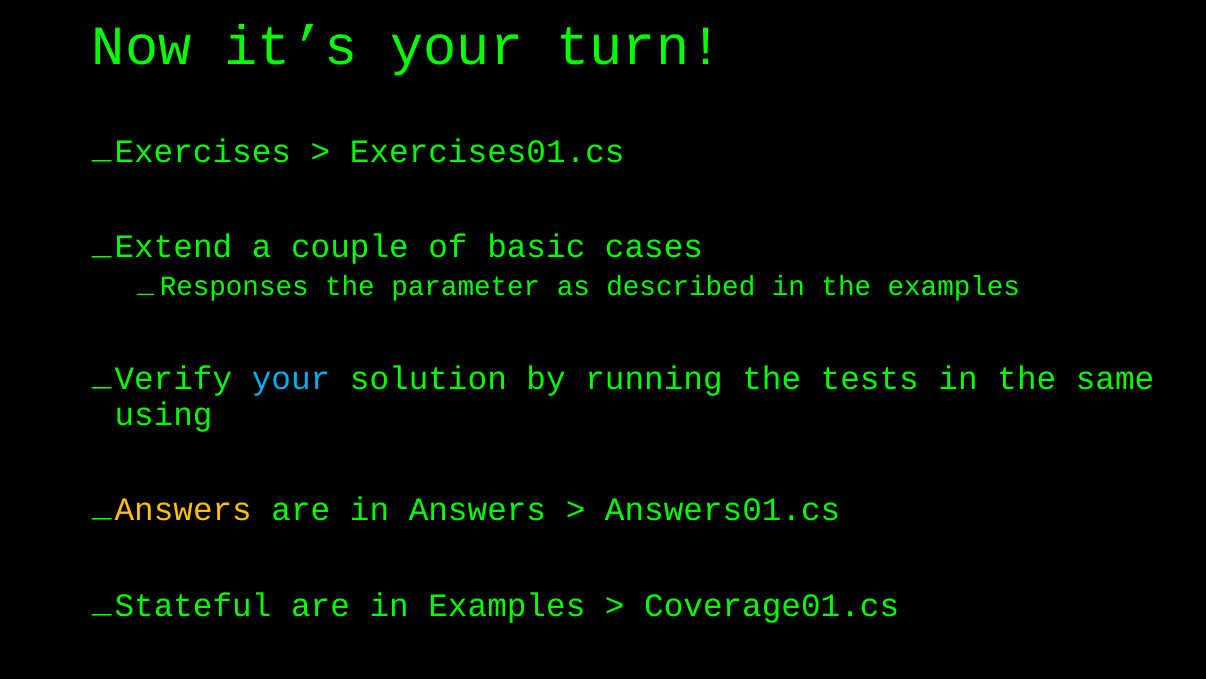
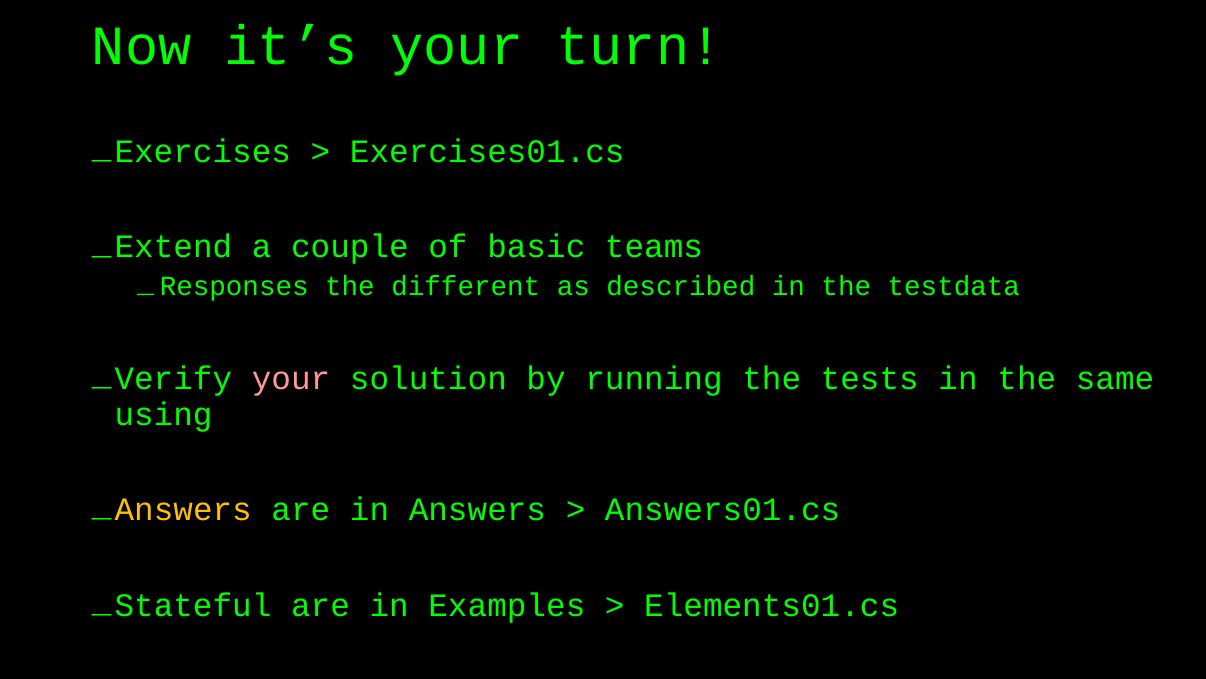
cases: cases -> teams (654, 247)
parameter: parameter -> different (466, 286)
the examples: examples -> testdata (954, 286)
your colour: light blue -> pink (291, 379)
Coverage01.cs: Coverage01.cs -> Elements01.cs (772, 605)
